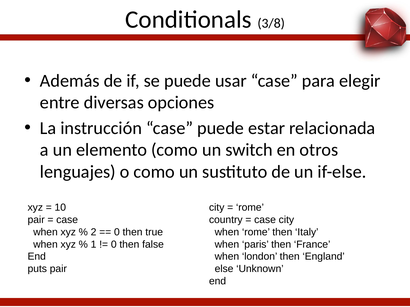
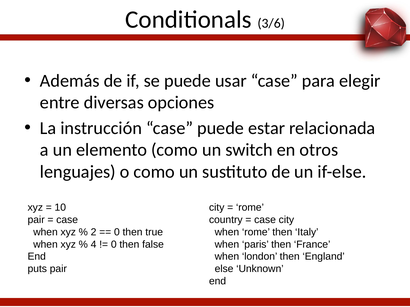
3/8: 3/8 -> 3/6 (271, 23)
1: 1 -> 4 (94, 245)
